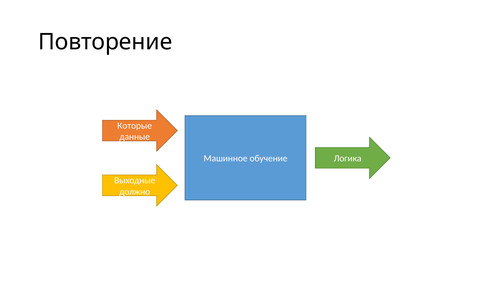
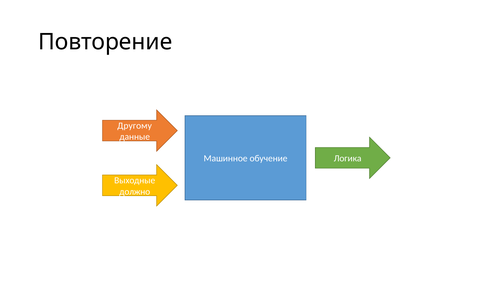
Которые: Которые -> Другому (135, 125)
